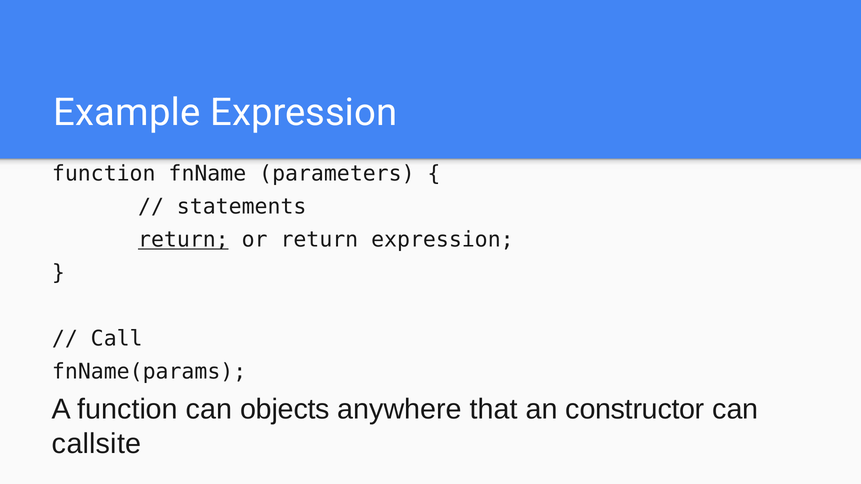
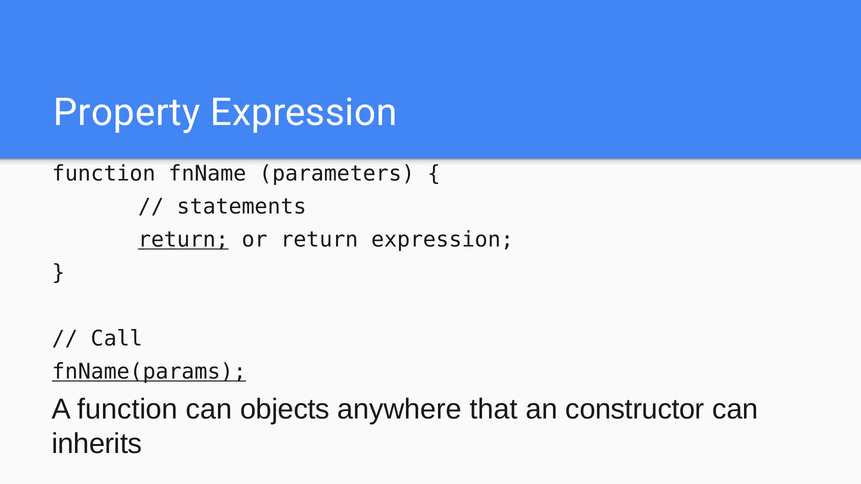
Example: Example -> Property (127, 113)
fnName(params underline: none -> present (149, 372)
callsite: callsite -> inherits (97, 444)
